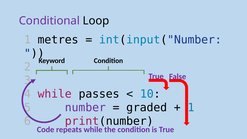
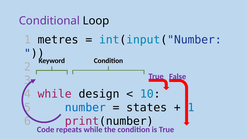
passes: passes -> design (99, 94)
number colour: purple -> blue (85, 108)
graded: graded -> states (147, 108)
